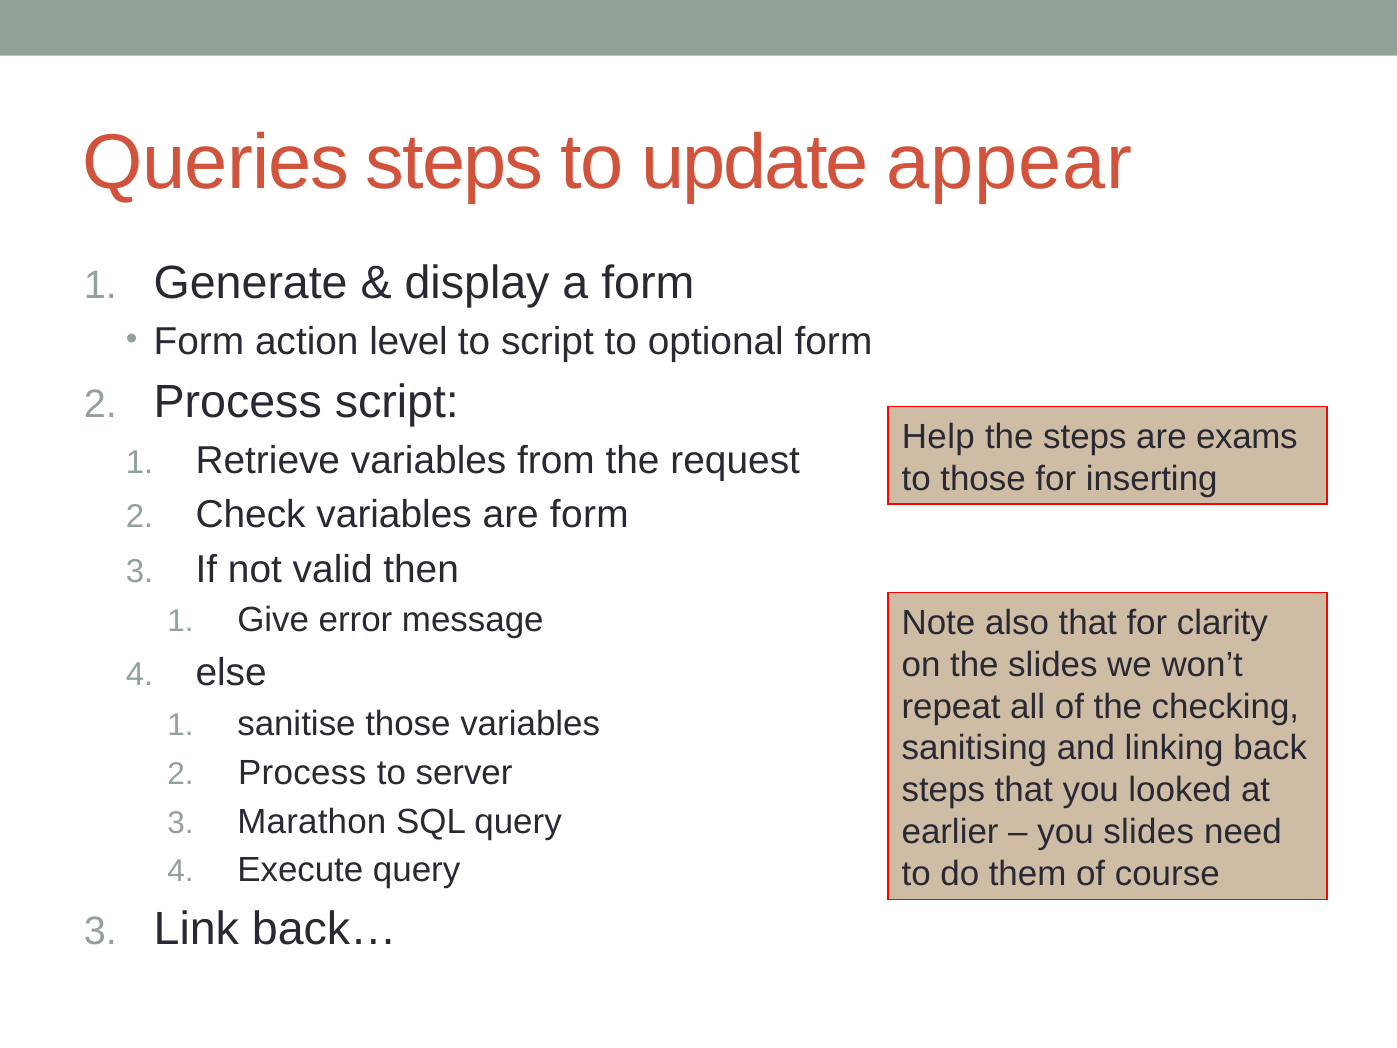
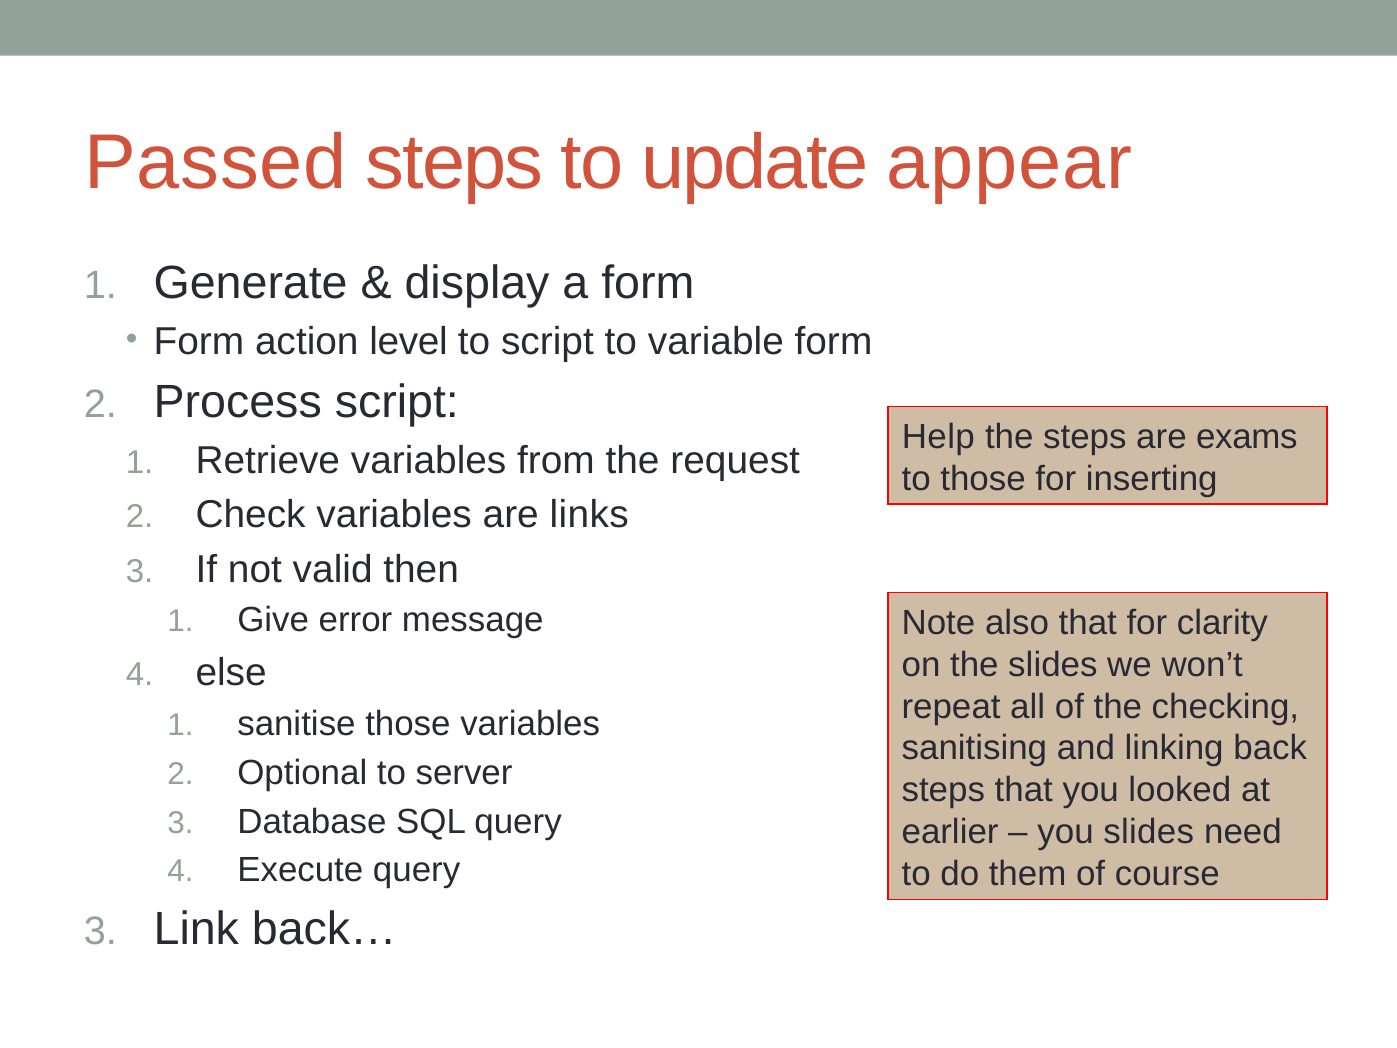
Queries: Queries -> Passed (215, 163)
optional: optional -> variable (716, 341)
are form: form -> links (589, 515)
Process: Process -> Optional (302, 772)
Marathon: Marathon -> Database (312, 821)
